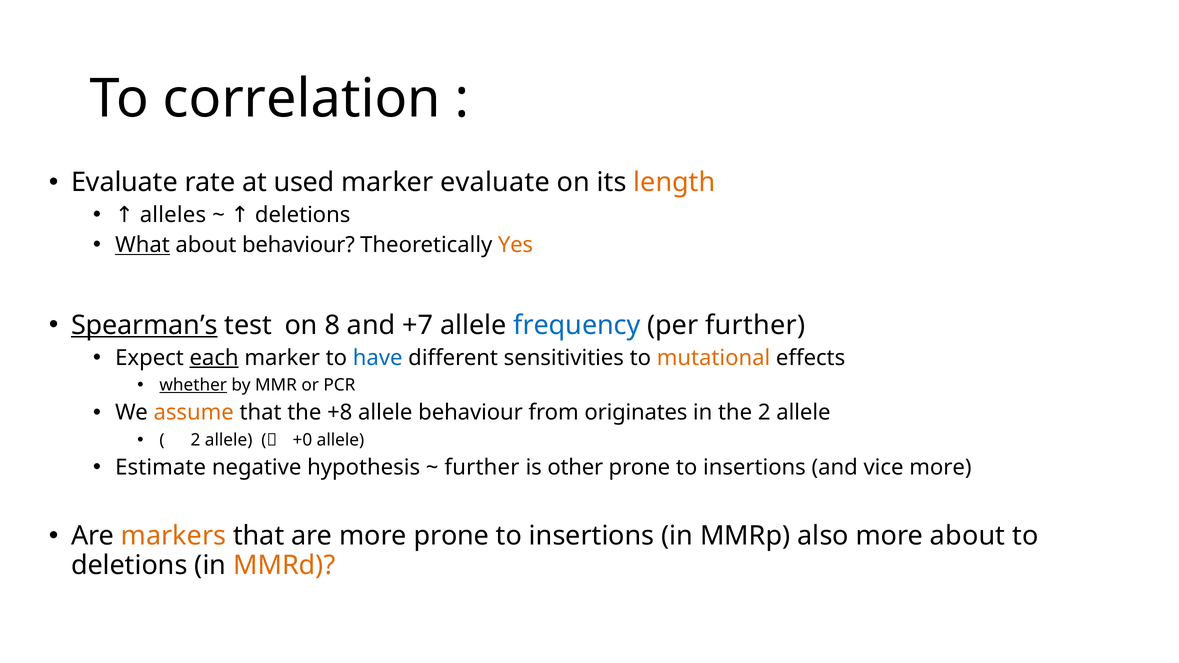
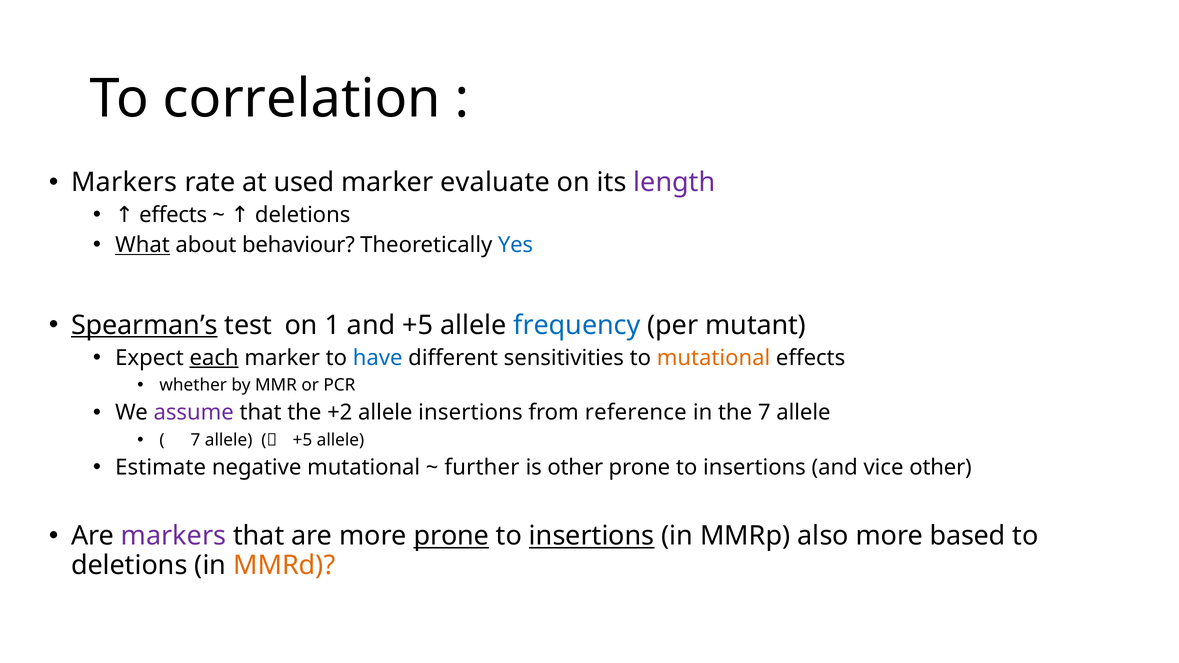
Evaluate: Evaluate -> Markers (124, 182)
length colour: orange -> purple (674, 182)
alleles: alleles -> effects (173, 215)
Yes colour: orange -> blue (515, 245)
8: 8 -> 1 (332, 325)
and +7: +7 -> +5 (418, 325)
per further: further -> mutant (756, 325)
whether underline: present -> none (193, 385)
assume colour: orange -> purple (194, 413)
+8: +8 -> +2 (340, 413)
allele behaviour: behaviour -> insertions (470, 413)
originates: originates -> reference (636, 413)
the 2: 2 -> 7 (764, 413)
2: 2 -> 7 (195, 440)
+0: +0 -> +5 (302, 440)
negative hypothesis: hypothesis -> mutational (364, 467)
vice more: more -> other (941, 467)
markers colour: orange -> purple (174, 536)
prone underline: none -> present (451, 536)
insertions underline: none -> present (592, 536)
more about: about -> based (968, 536)
